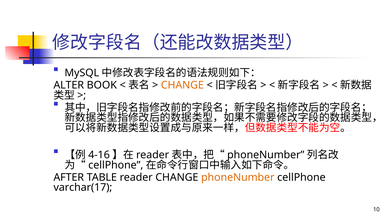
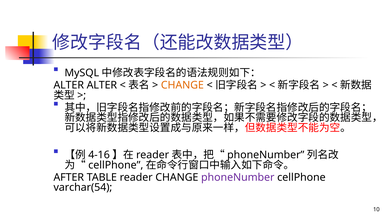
ALTER BOOK: BOOK -> ALTER (102, 85)
phoneNumber colour: orange -> purple (238, 177)
varchar(17: varchar(17 -> varchar(54 (83, 187)
